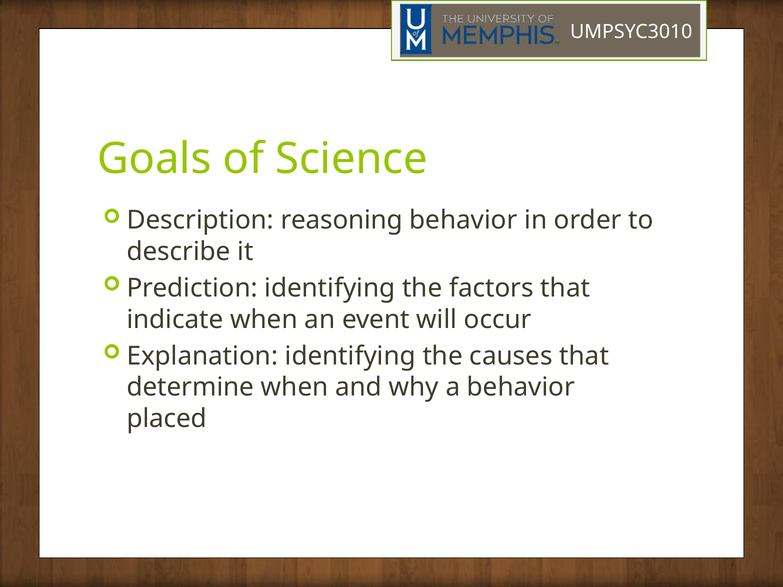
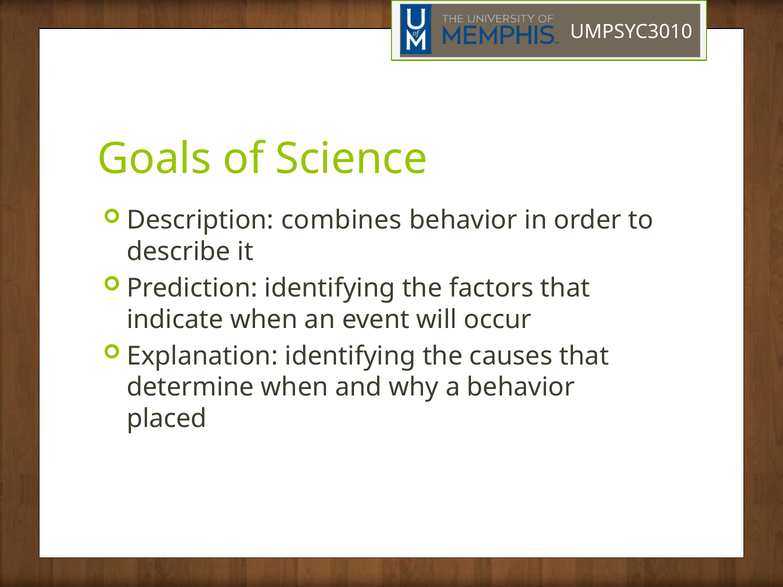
reasoning: reasoning -> combines (342, 220)
